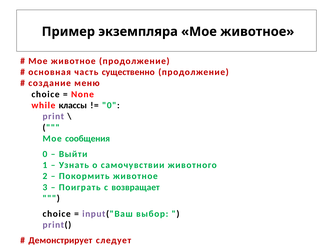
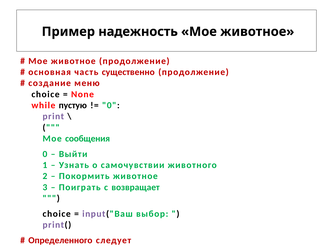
экземпляра: экземпляра -> надежность (138, 32)
классы: классы -> пустую (73, 106)
Демонстрирует: Демонстрирует -> Определенного (60, 241)
